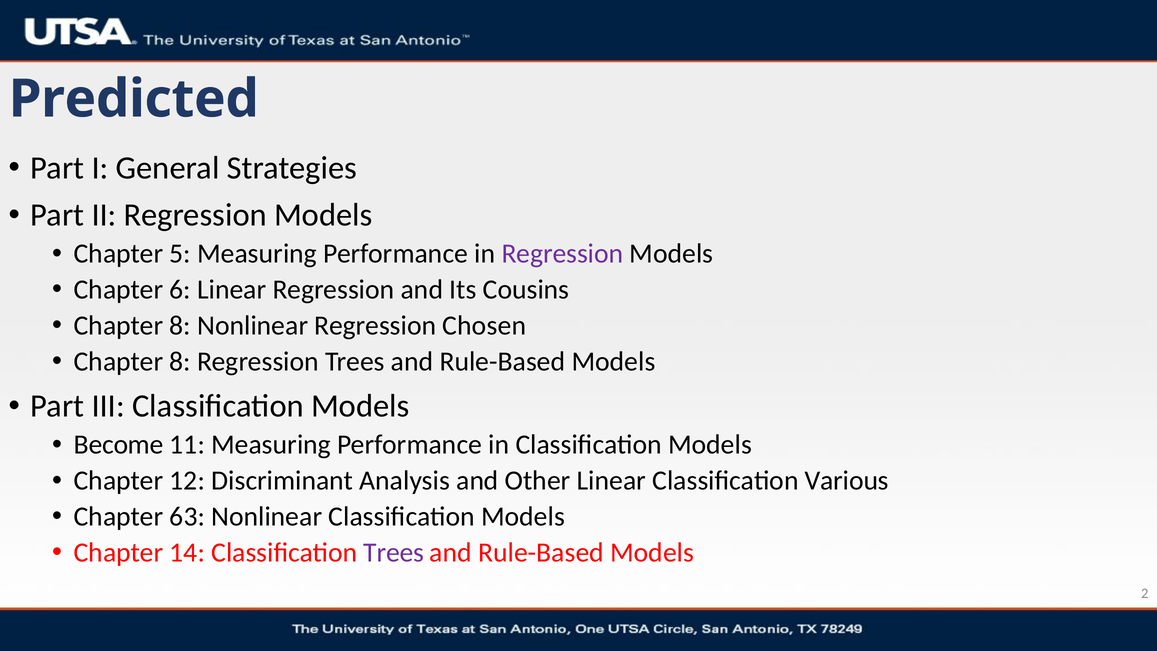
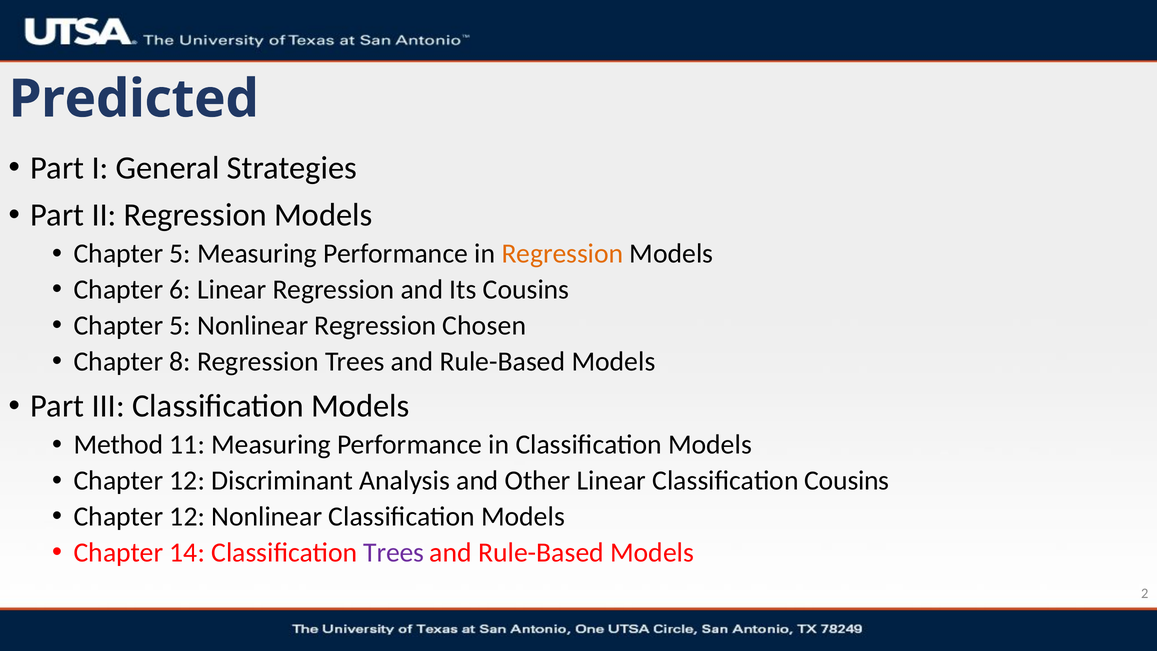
Regression colour: purple -> orange (562, 254)
8: 8 -> 5 (180, 326)
Become: Become -> Method (119, 445)
Classification Various: Various -> Cousins (847, 481)
63: 63 -> 12 (187, 517)
